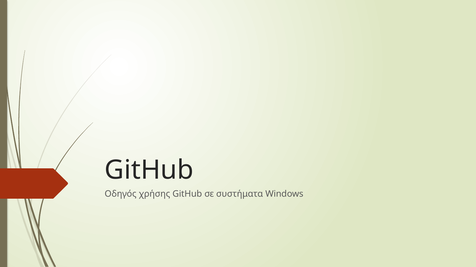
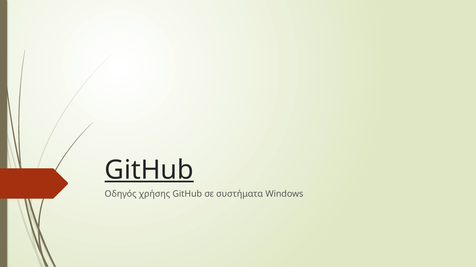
GitHub underline: none -> present (149, 171)
